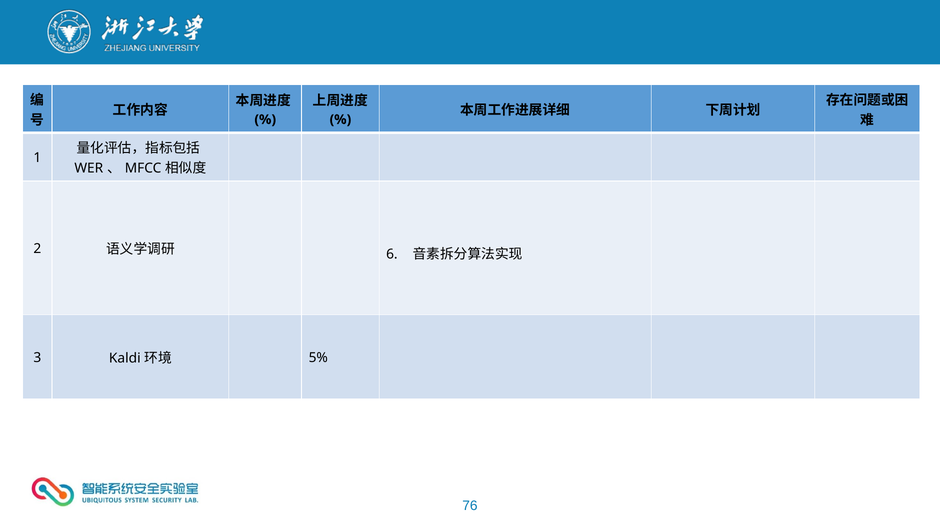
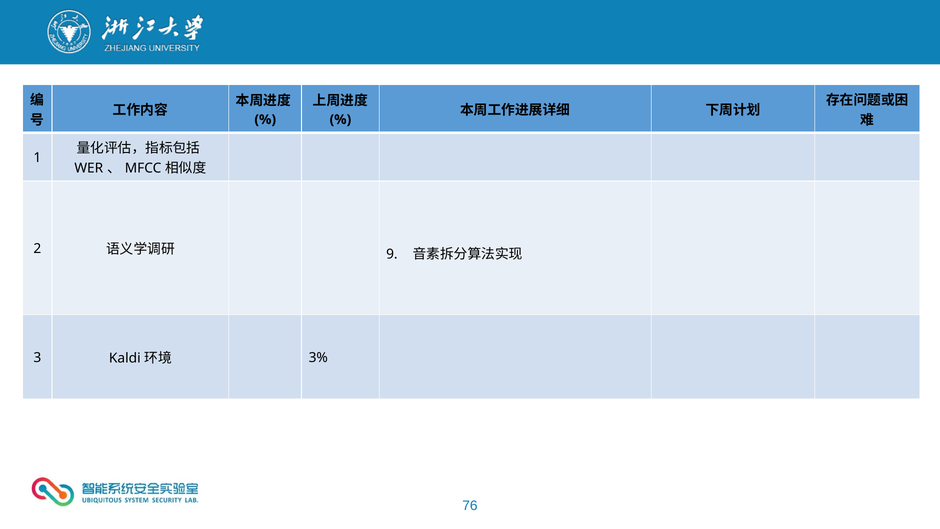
6: 6 -> 9 (392, 254)
5%: 5% -> 3% (318, 358)
